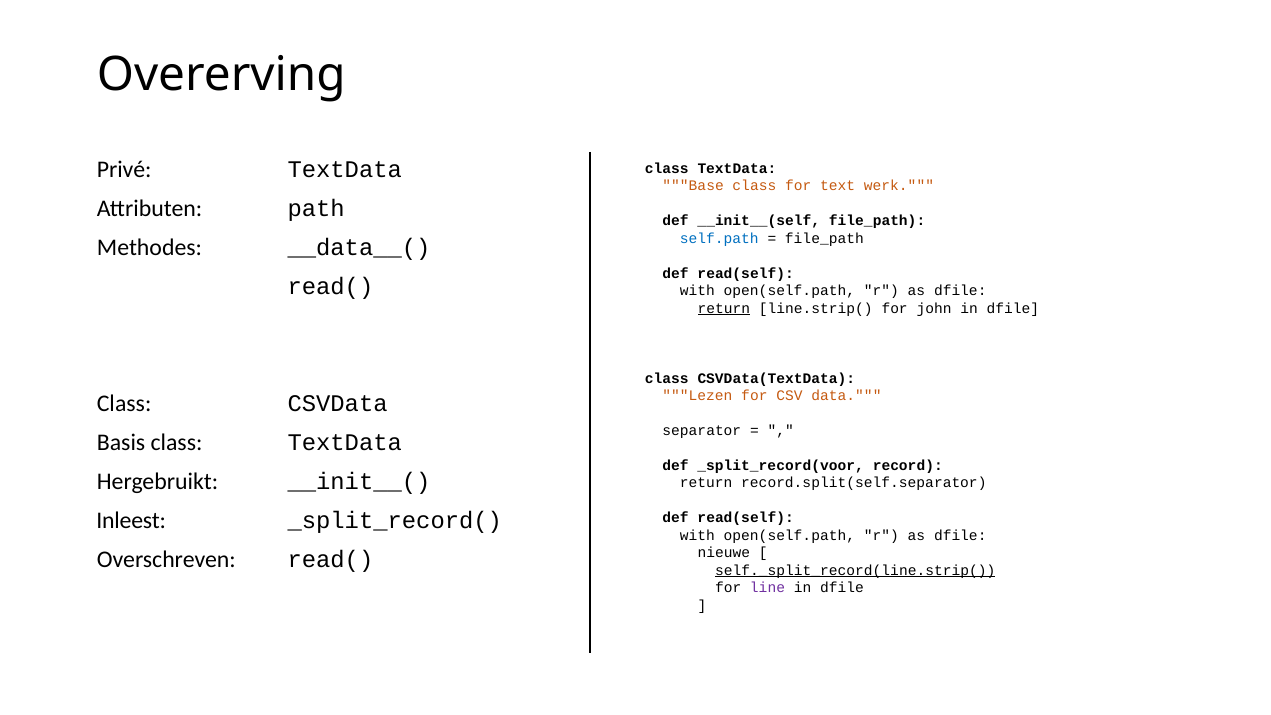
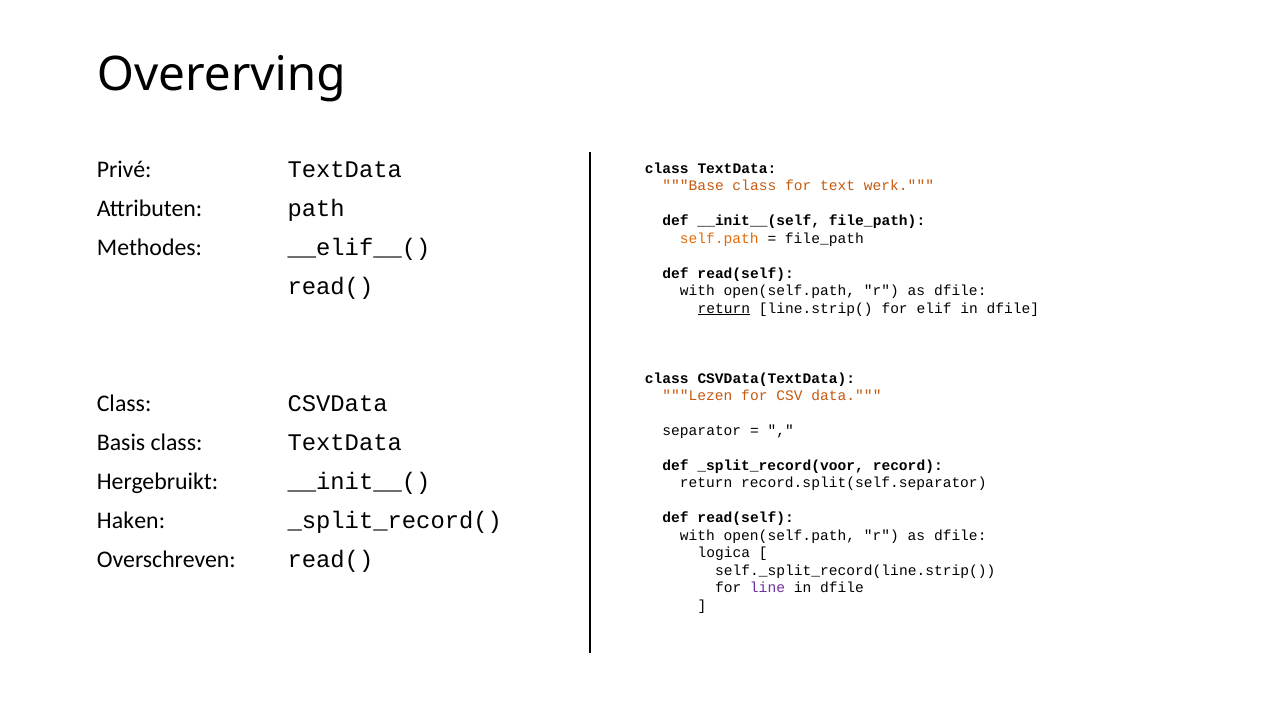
self.path colour: blue -> orange (719, 238)
__data__(: __data__( -> __elif__( (359, 247)
john: john -> elif (934, 308)
Inleest: Inleest -> Haken (131, 520)
nieuwe: nieuwe -> logica (724, 553)
self._split_record(line.strip( underline: present -> none (855, 571)
